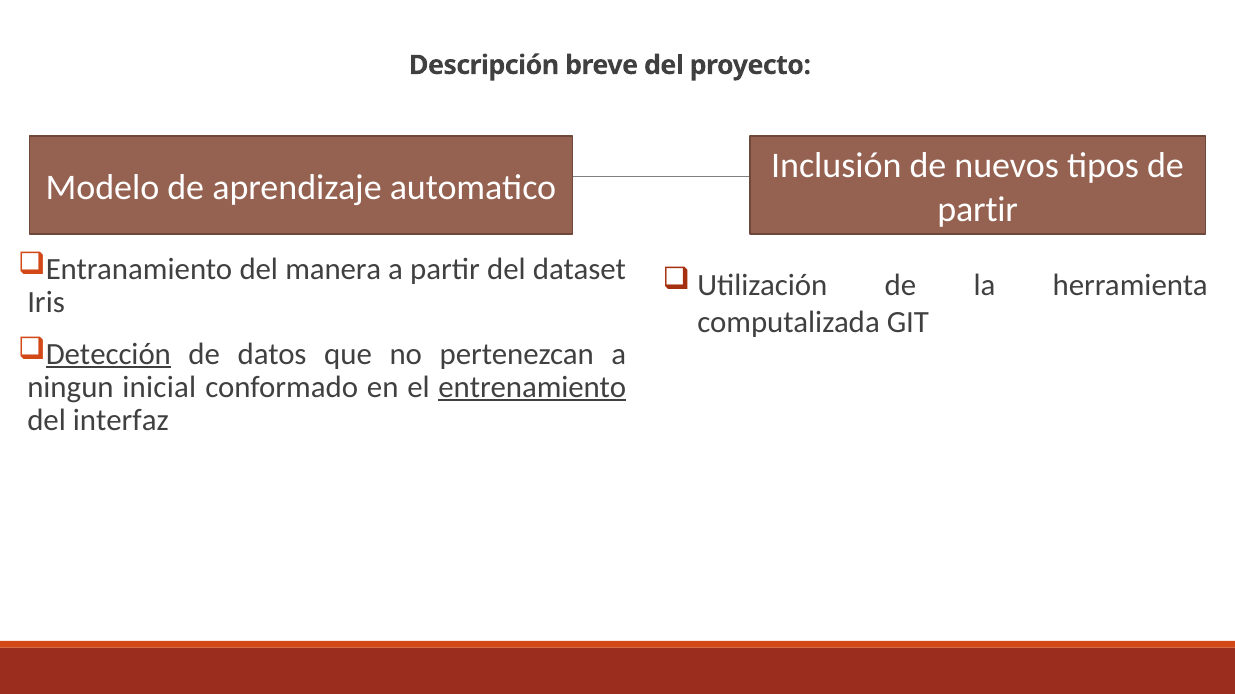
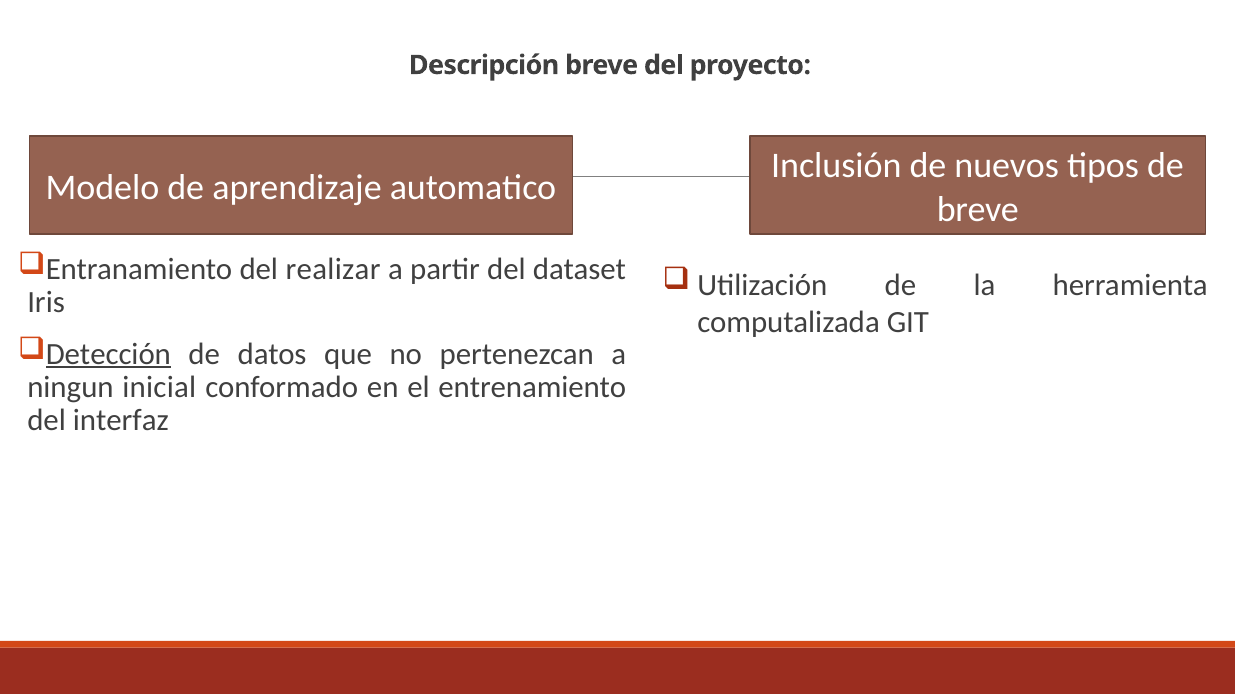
partir: partir -> breve (978, 209)
manera: manera -> realizar (333, 270)
entrenamiento underline: present -> none (532, 388)
